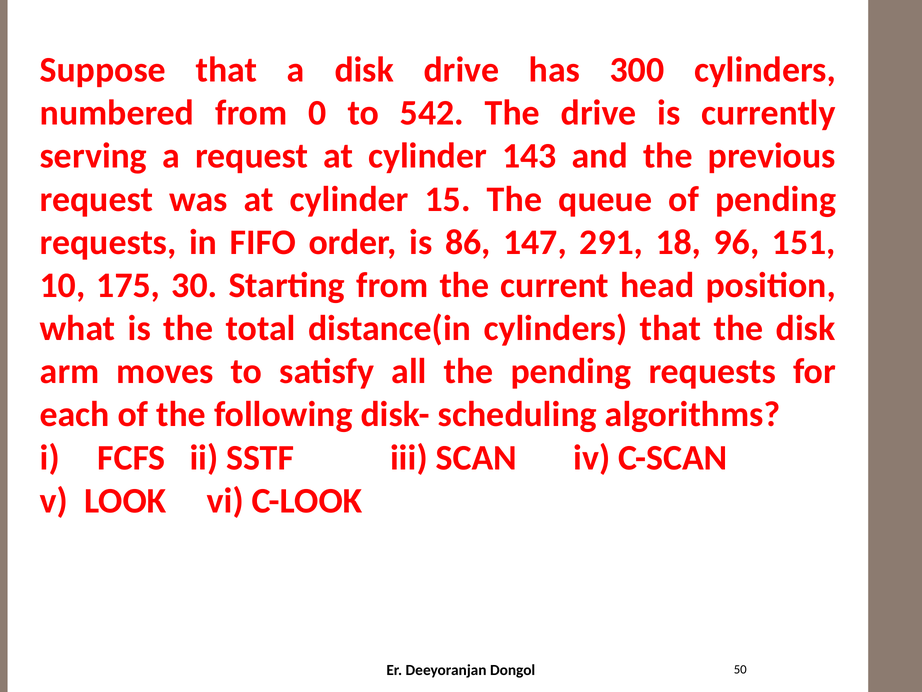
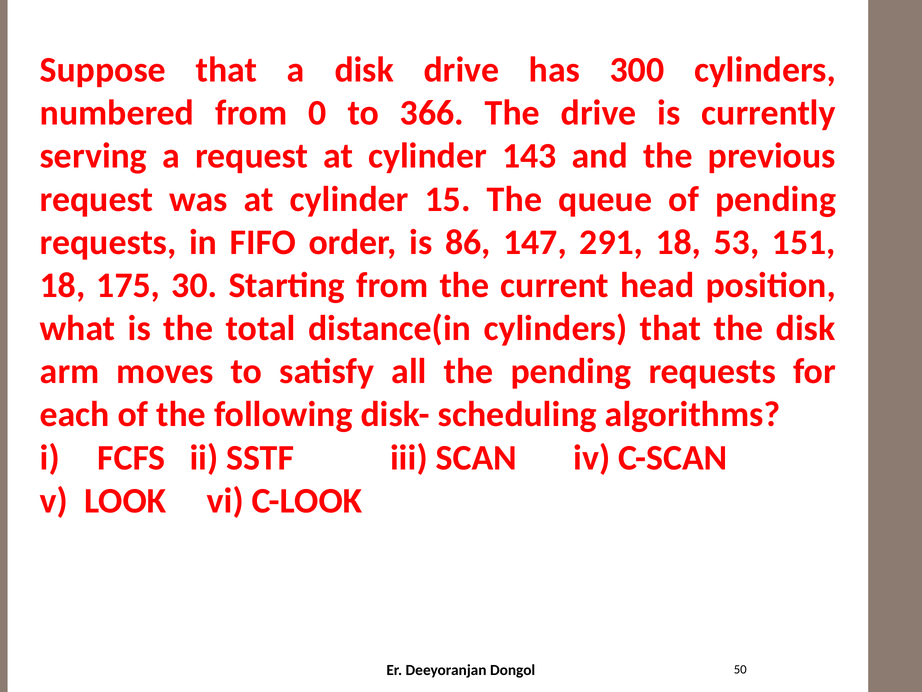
542: 542 -> 366 (432, 113)
96: 96 -> 53 (737, 242)
10: 10 -> 18 (63, 285)
